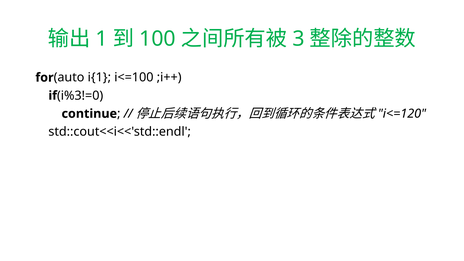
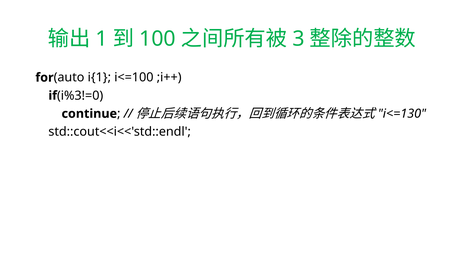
i<=120: i<=120 -> i<=130 (402, 114)
